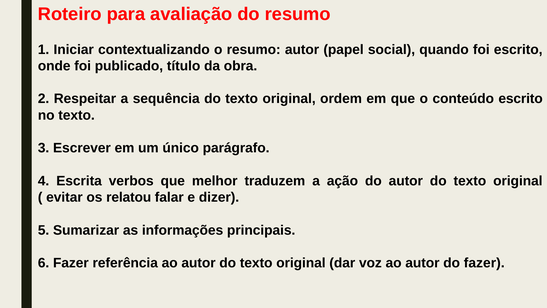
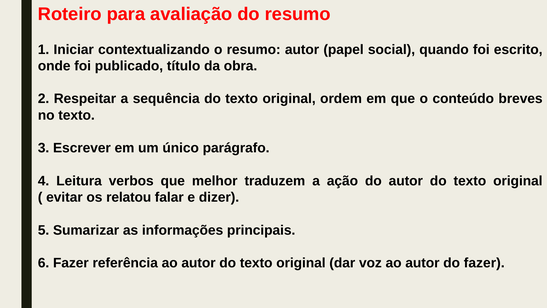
conteúdo escrito: escrito -> breves (521, 99)
Escrita: Escrita -> Leitura (79, 181)
